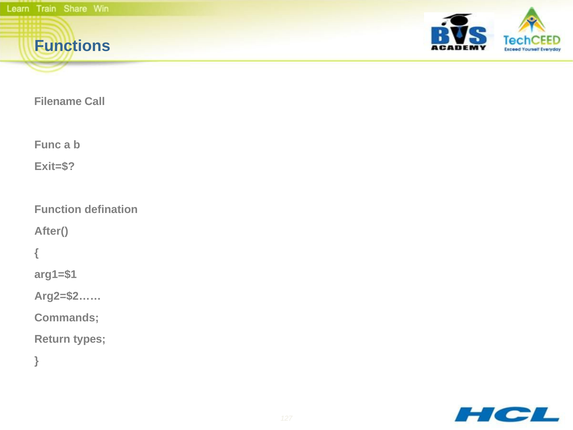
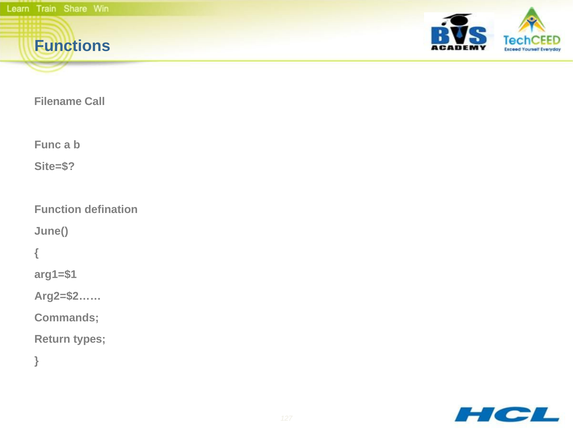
Exit=$: Exit=$ -> Site=$ (55, 166)
After(: After( -> June( (51, 231)
